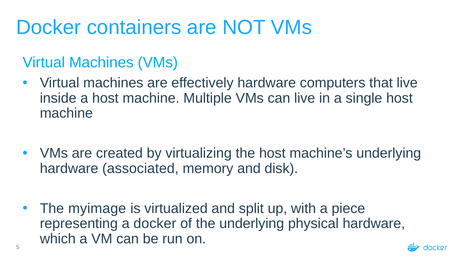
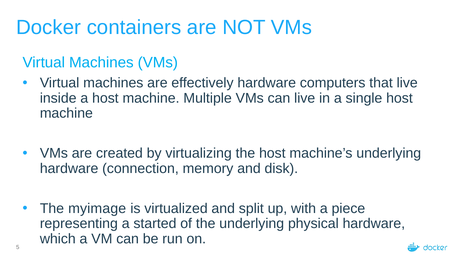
associated: associated -> connection (140, 169)
a docker: docker -> started (155, 224)
